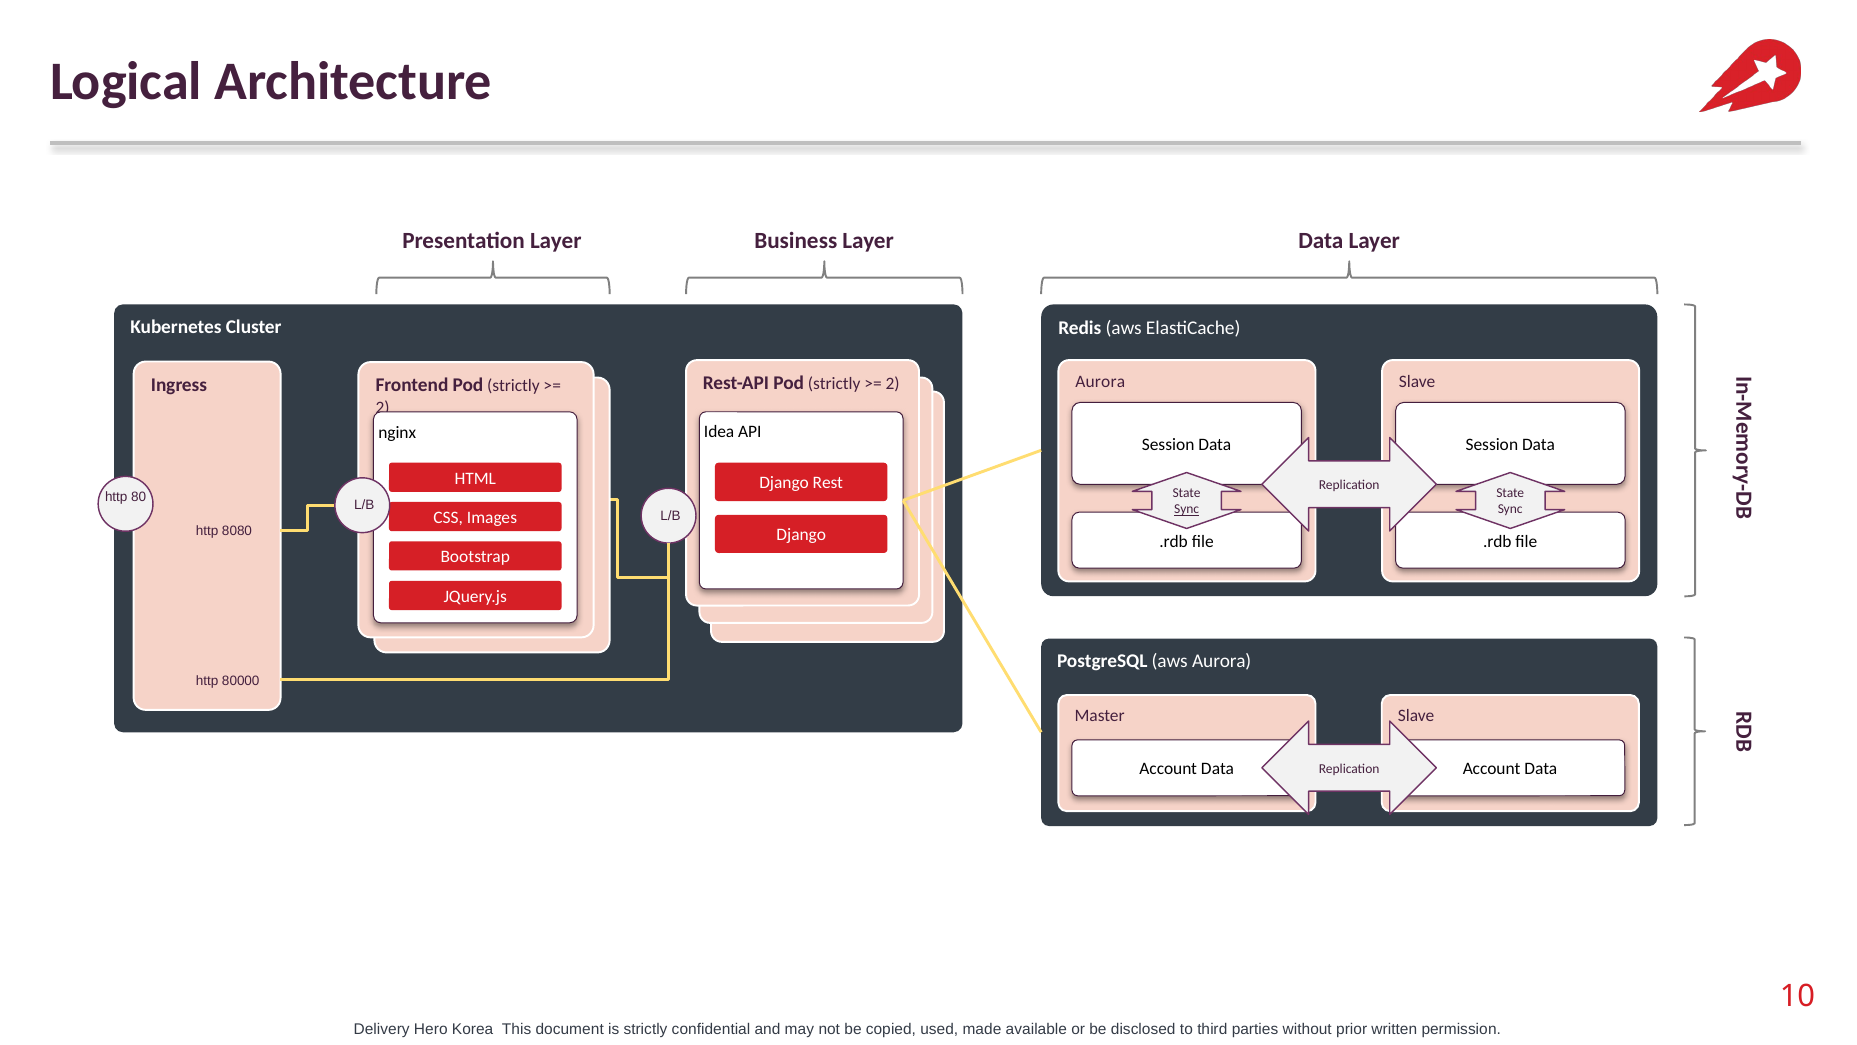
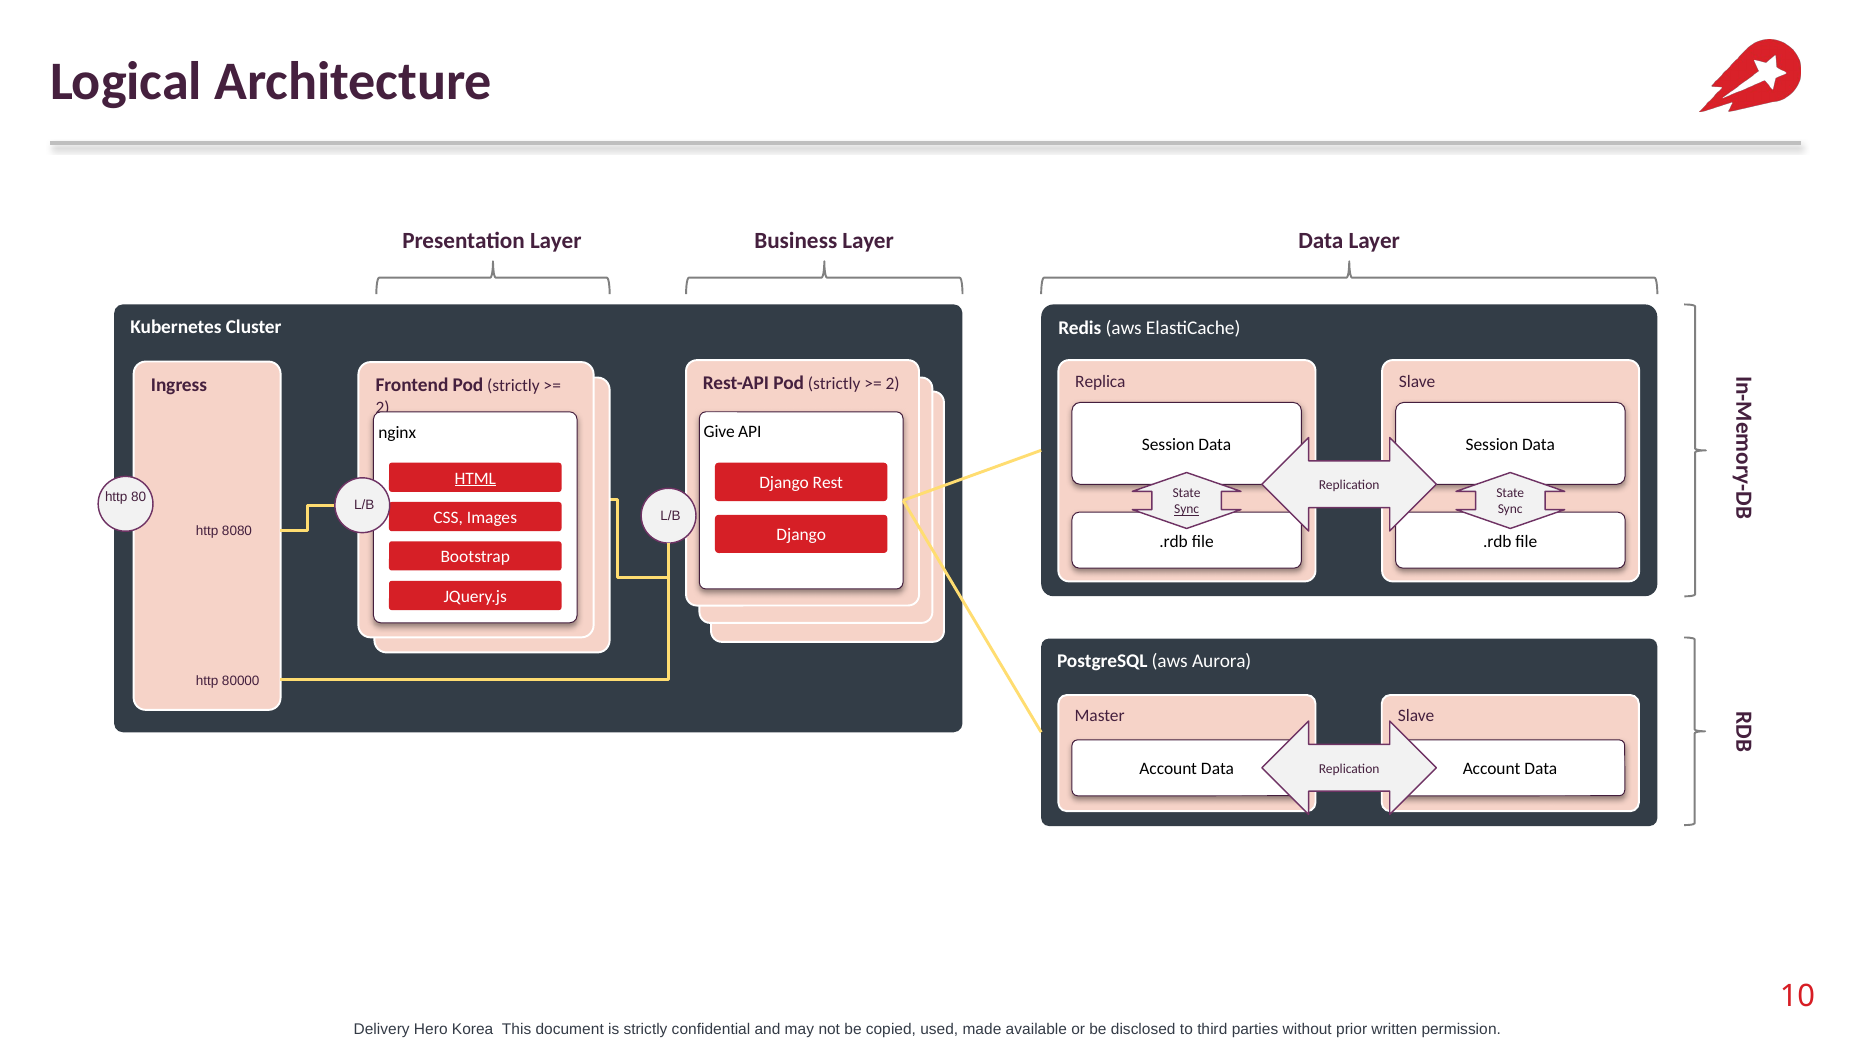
Aurora: Aurora -> Replica (1100, 382)
Idea: Idea -> Give (719, 432)
HTML underline: none -> present (475, 478)
